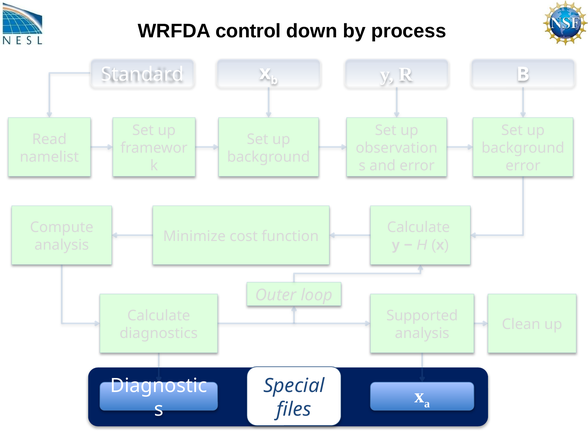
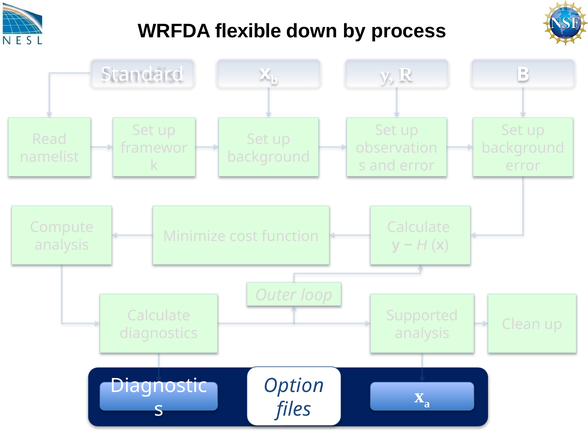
control: control -> flexible (248, 31)
Special: Special -> Option (294, 386)
